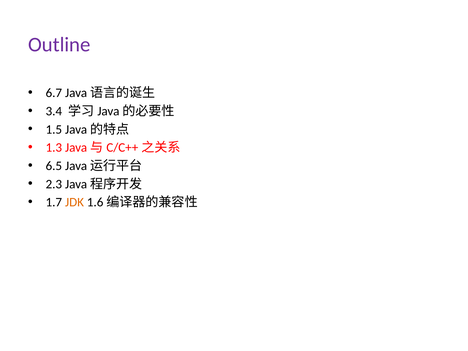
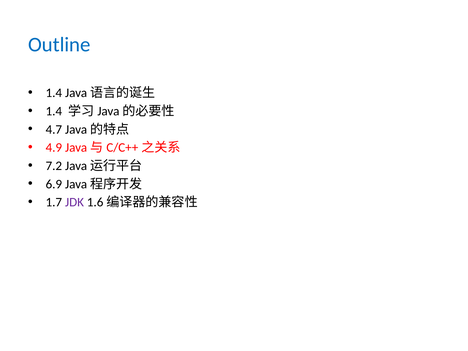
Outline colour: purple -> blue (59, 45)
6.7: 6.7 -> 1.4 (54, 93)
3.4: 3.4 -> 1.4 (54, 111)
1.5: 1.5 -> 4.7 (54, 129)
1.3: 1.3 -> 4.9 (54, 148)
6.5: 6.5 -> 7.2 (54, 166)
2.3: 2.3 -> 6.9 (54, 184)
JDK colour: orange -> purple (75, 202)
